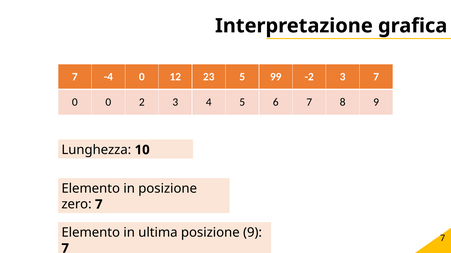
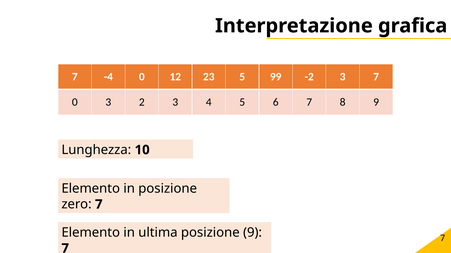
0 0: 0 -> 3 (108, 102)
